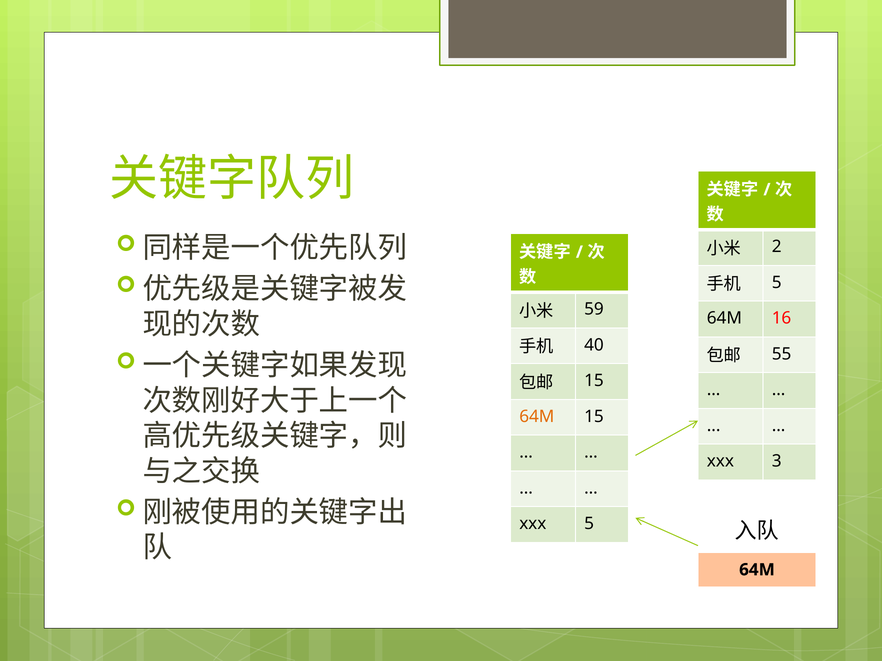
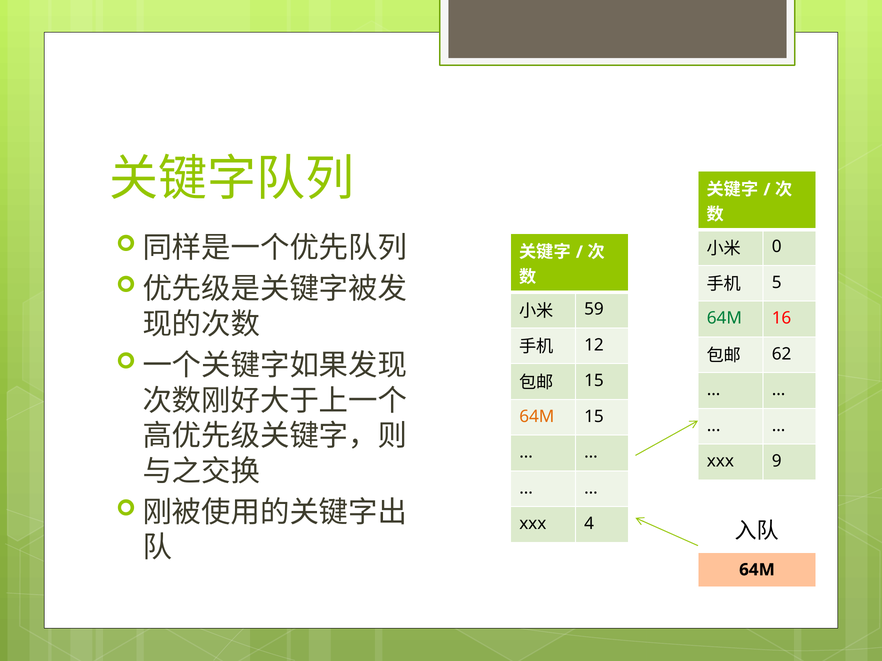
2: 2 -> 0 (777, 247)
64M colour: black -> green (724, 318)
40: 40 -> 12 (594, 345)
55: 55 -> 62 (782, 354)
3: 3 -> 9 (777, 462)
xxx 5: 5 -> 4 (589, 524)
